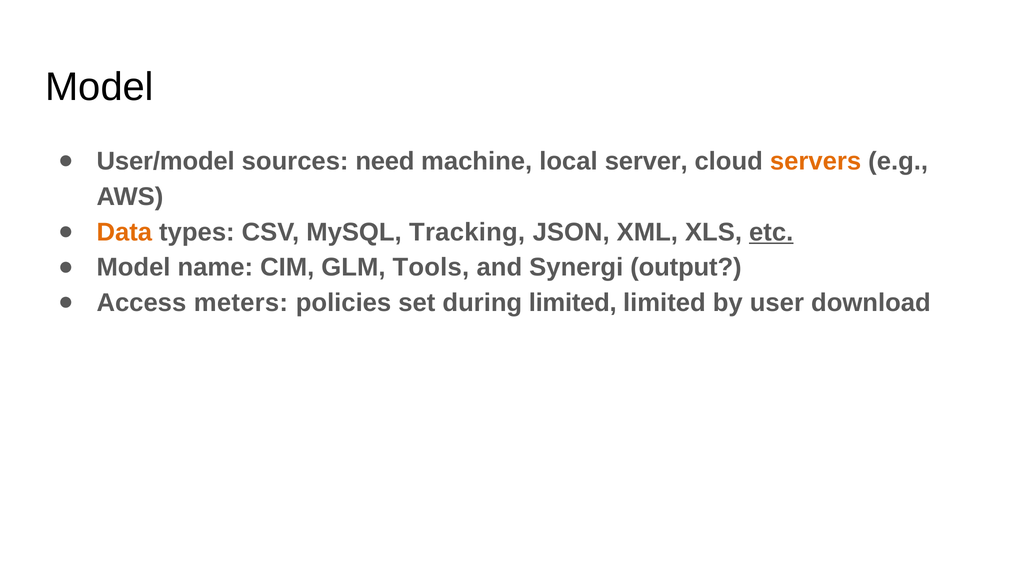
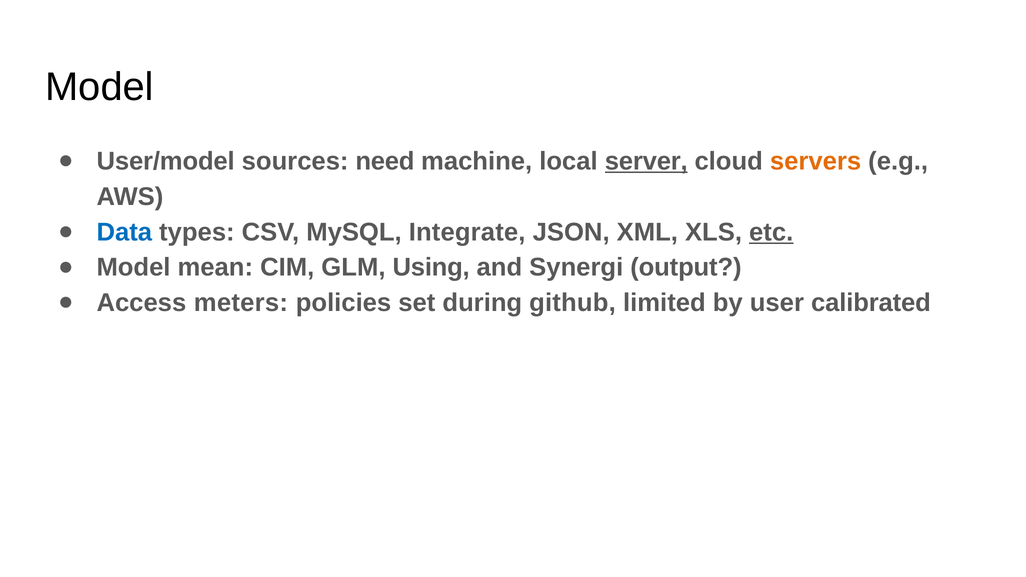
server underline: none -> present (646, 161)
Data colour: orange -> blue (124, 232)
Tracking: Tracking -> Integrate (467, 232)
name: name -> mean (215, 268)
Tools: Tools -> Using (431, 268)
during limited: limited -> github (572, 303)
download: download -> calibrated (871, 303)
